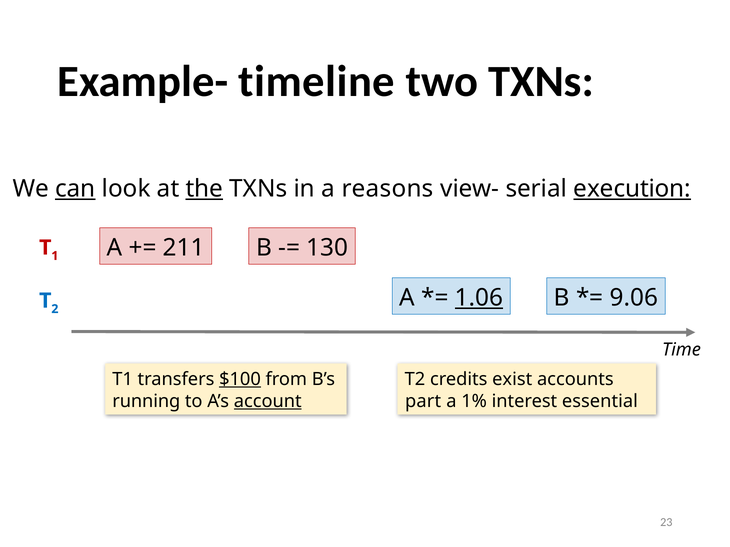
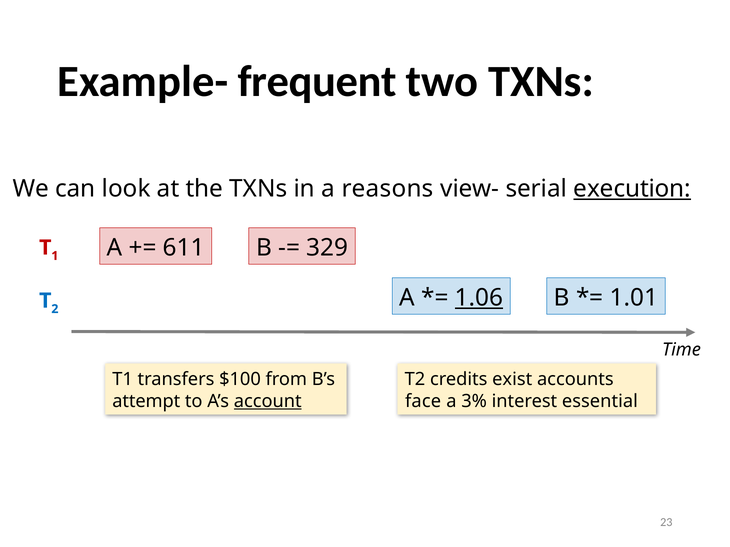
timeline: timeline -> frequent (317, 82)
can underline: present -> none (75, 189)
the underline: present -> none (204, 189)
211: 211 -> 611 (184, 248)
130: 130 -> 329 (327, 248)
9.06: 9.06 -> 1.01 (634, 298)
$100 underline: present -> none (240, 380)
running: running -> attempt (146, 402)
part: part -> face (423, 402)
1%: 1% -> 3% (474, 402)
